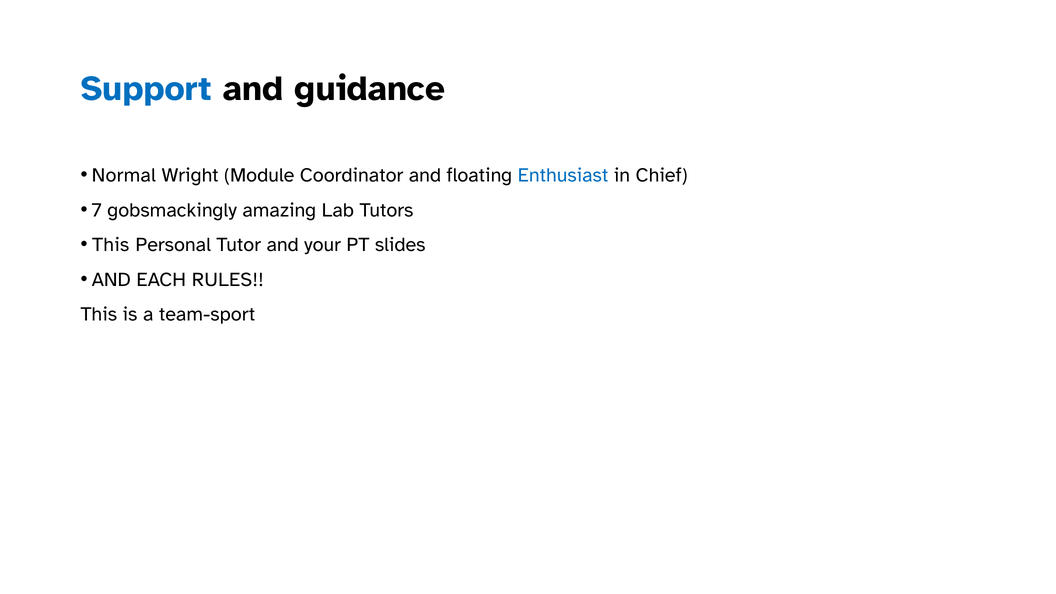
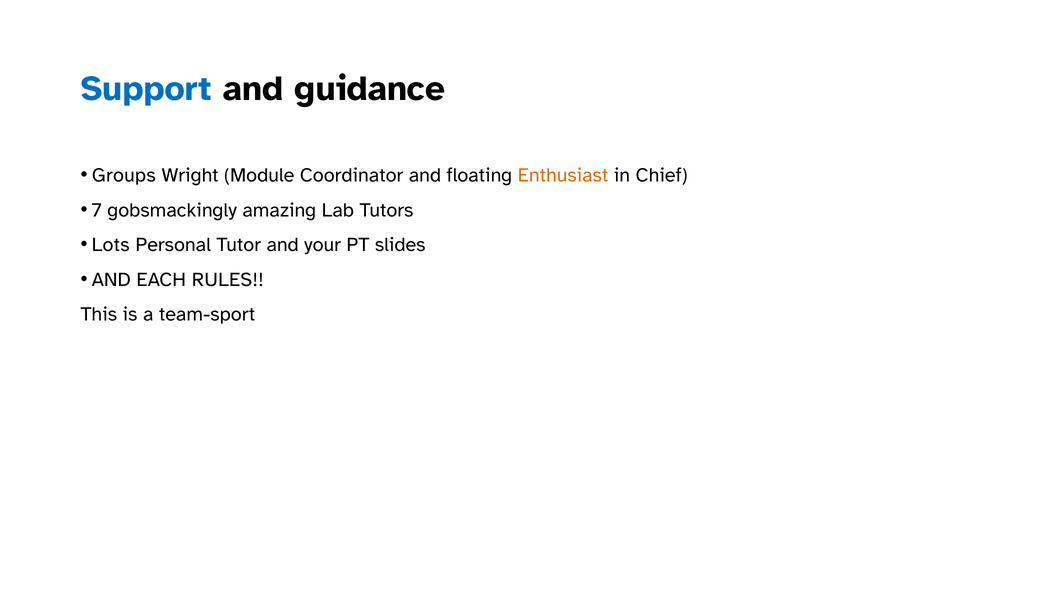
Normal: Normal -> Groups (124, 175)
Enthusiast colour: blue -> orange (563, 175)
This: This -> Lots (111, 245)
